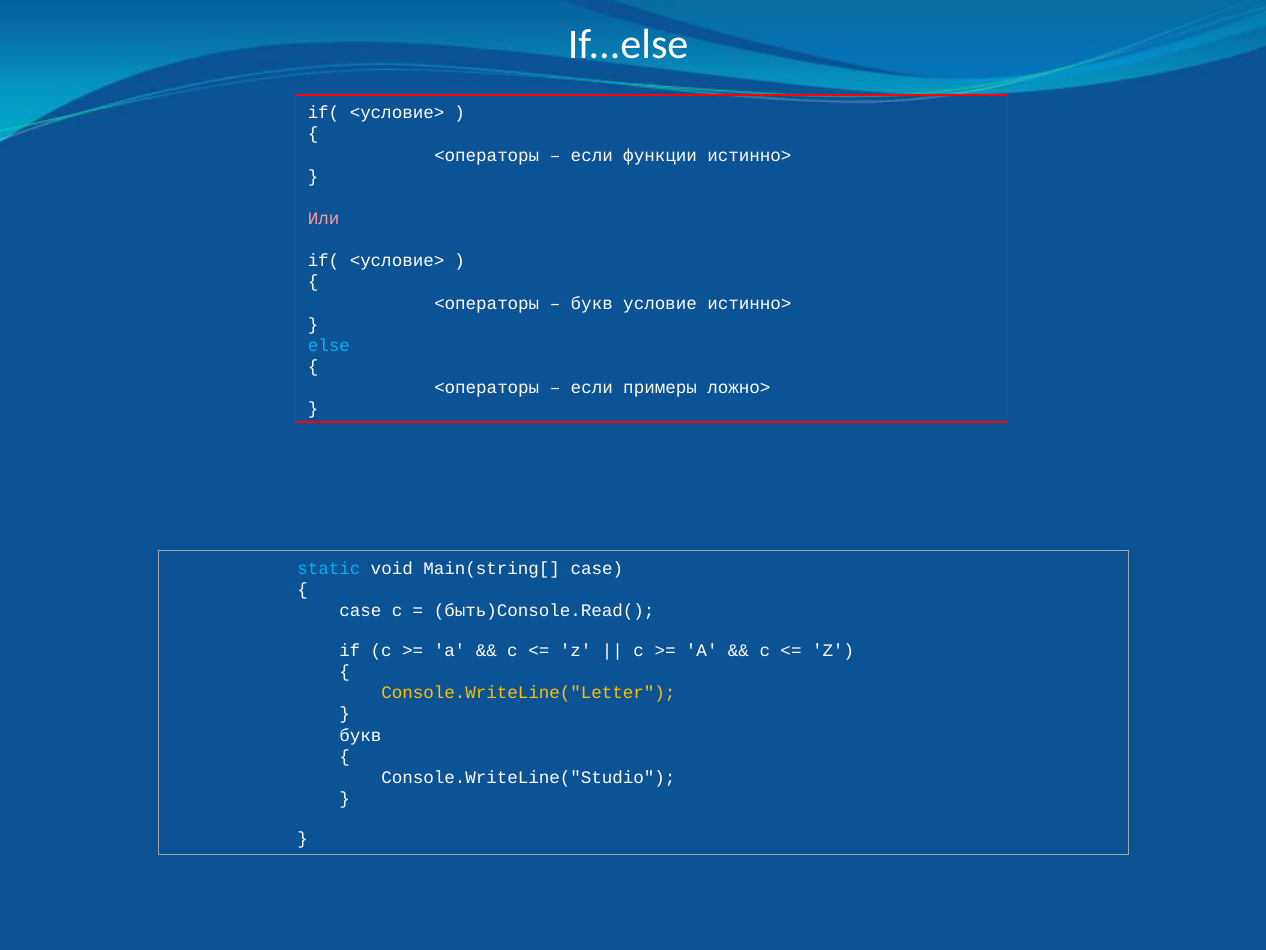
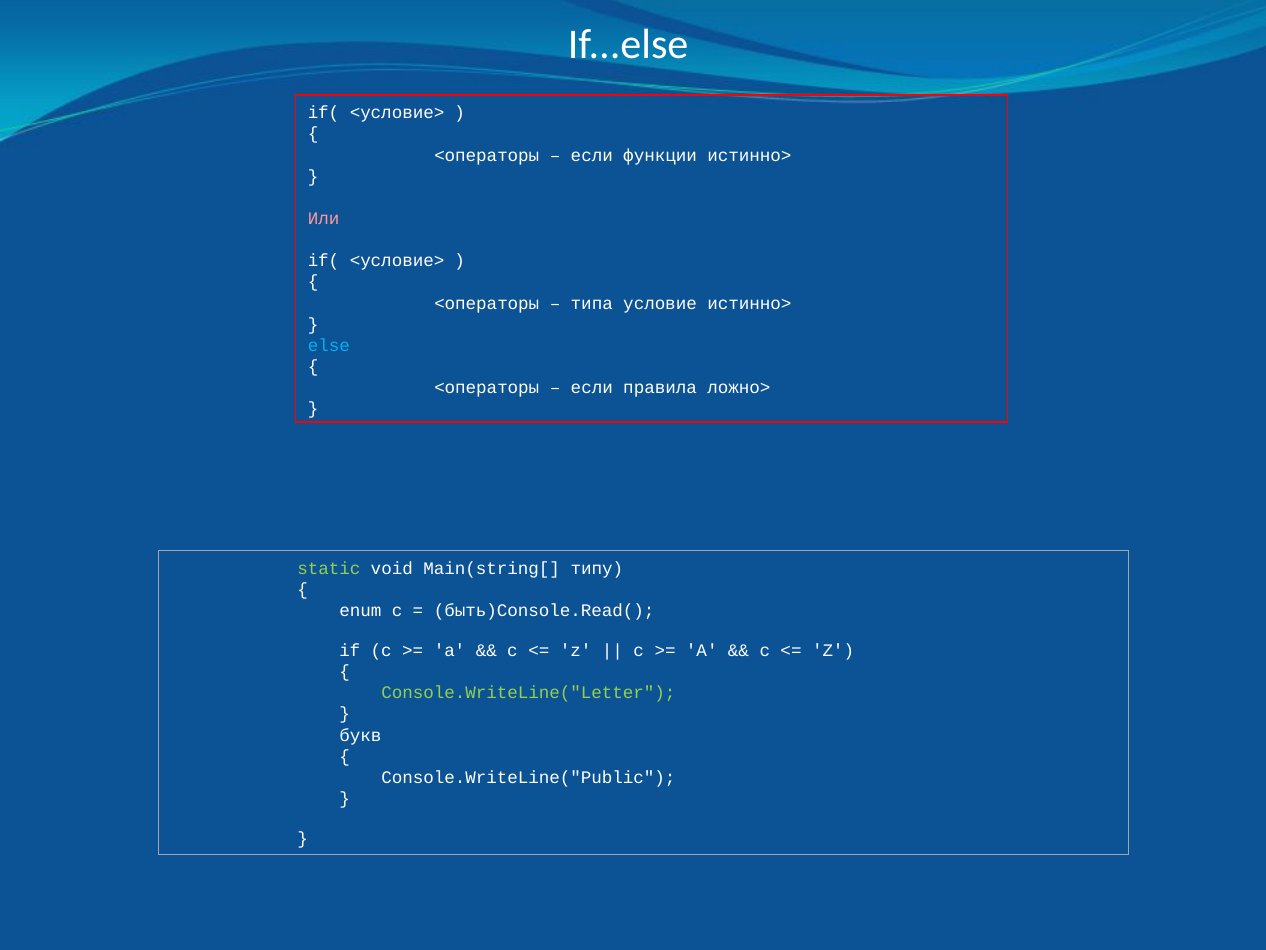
букв: букв -> типа (592, 303)
примеры: примеры -> правила (660, 388)
static colour: light blue -> light green (329, 568)
Main(string[ case: case -> типу (597, 568)
case: case -> enum (360, 610)
Console.WriteLine("Letter colour: yellow -> light green (528, 693)
Console.WriteLine("Studio: Console.WriteLine("Studio -> Console.WriteLine("Public (528, 777)
